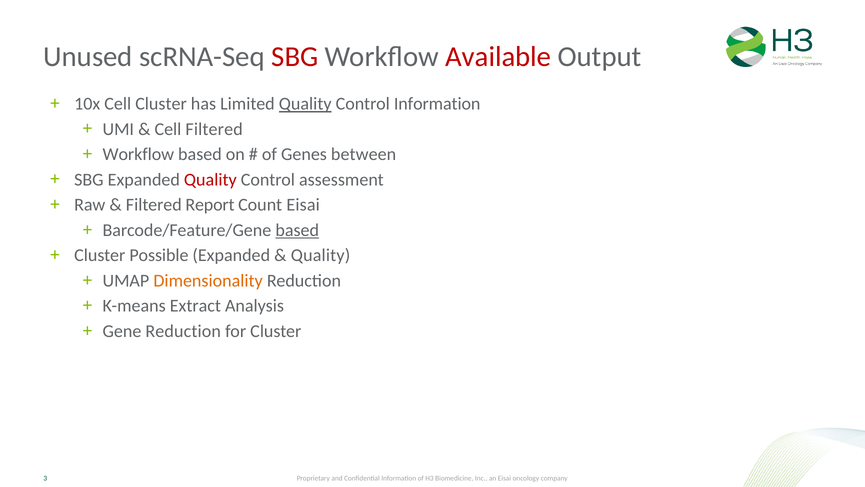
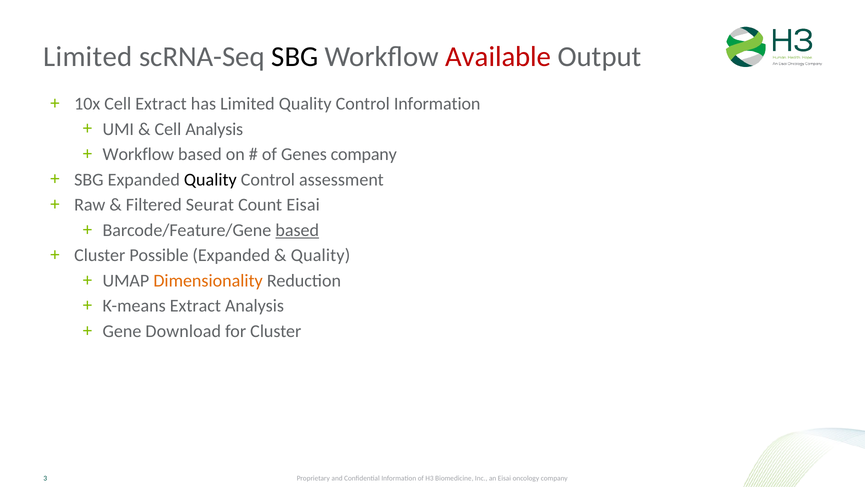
Unused: Unused -> Limited (88, 56)
SBG colour: red -> black (295, 56)
Cell Cluster: Cluster -> Extract (161, 104)
Quality underline: present -> none (305, 104)
Cell Filtered: Filtered -> Analysis (214, 129)
Genes between: between -> company (364, 154)
Quality colour: red -> black (210, 180)
Report: Report -> Seurat (210, 205)
Gene Reduction: Reduction -> Download (183, 331)
